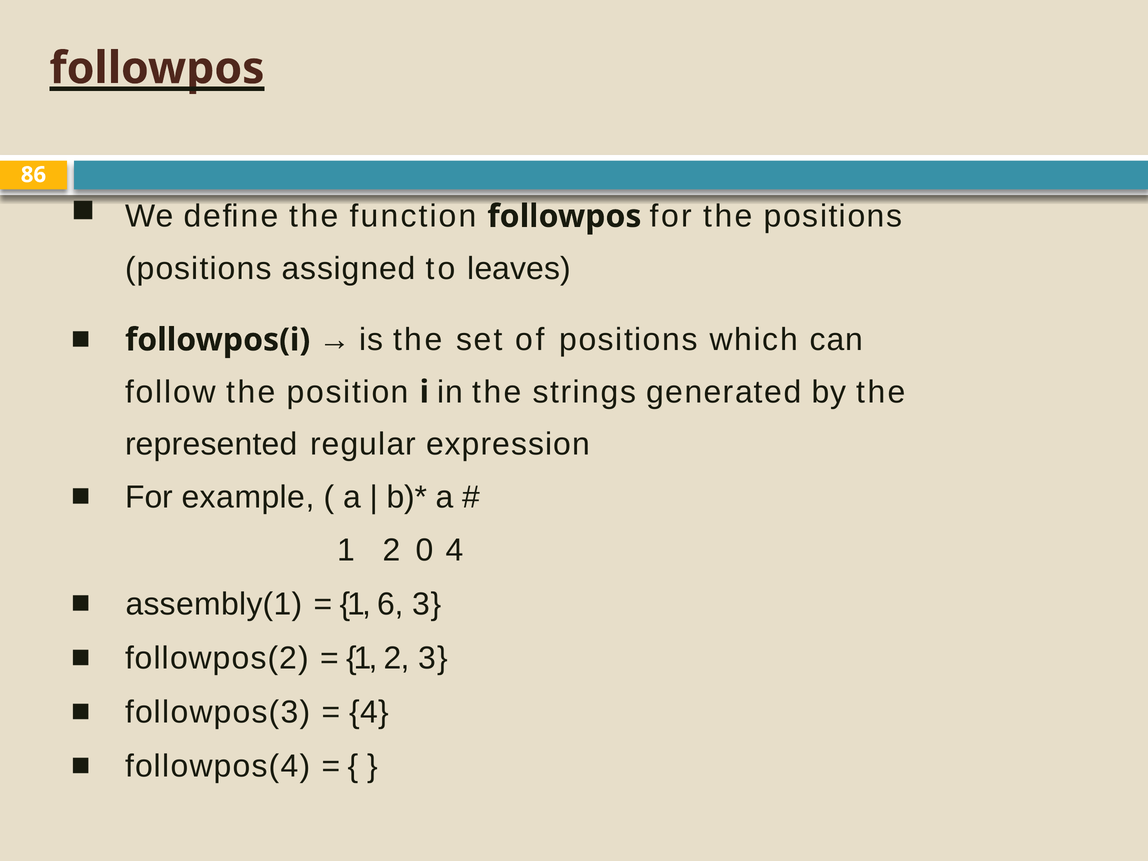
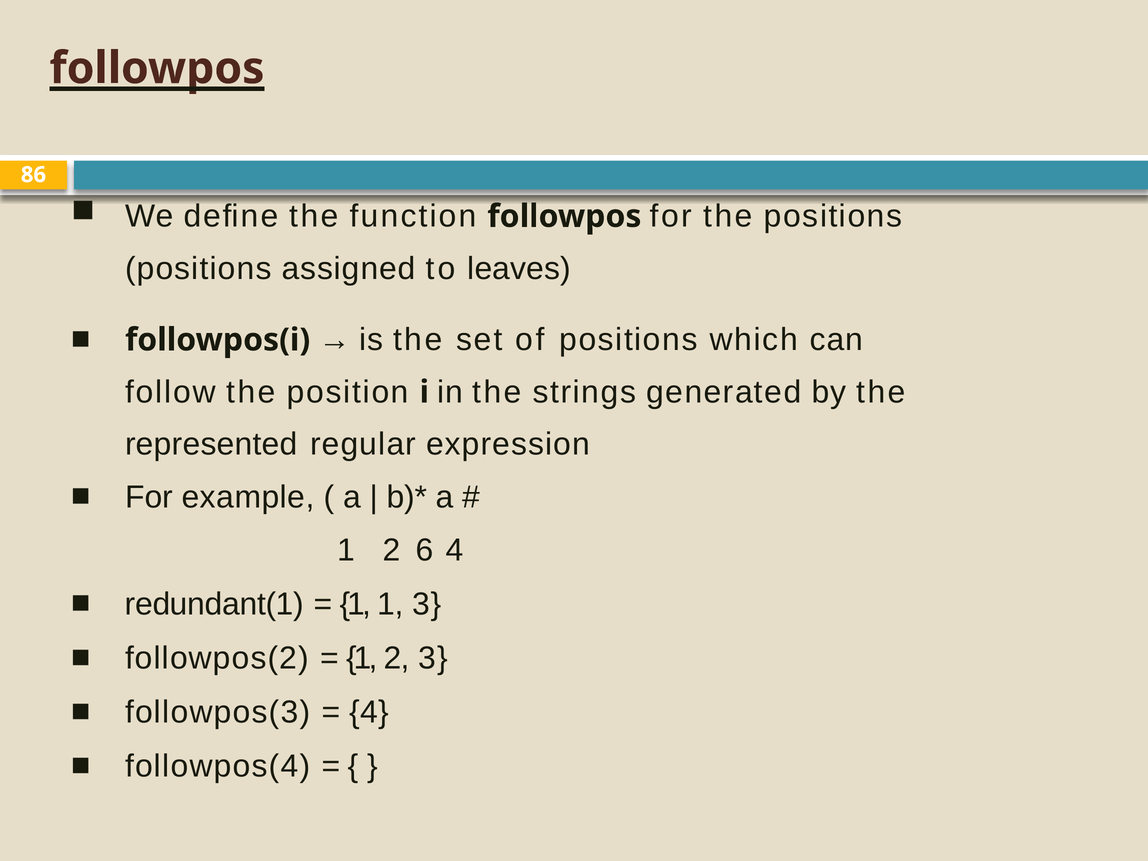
0: 0 -> 6 (424, 550)
assembly(1: assembly(1 -> redundant(1 (214, 604)
1 6: 6 -> 1 (390, 604)
